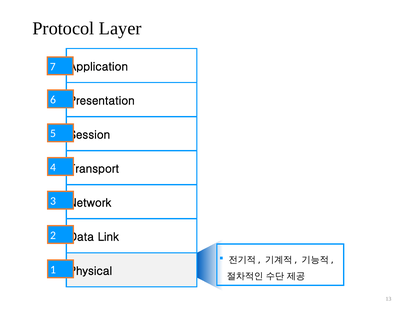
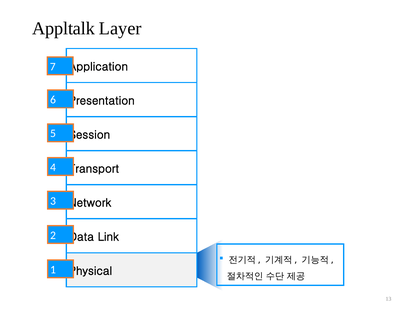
Protocol: Protocol -> Appltalk (64, 28)
